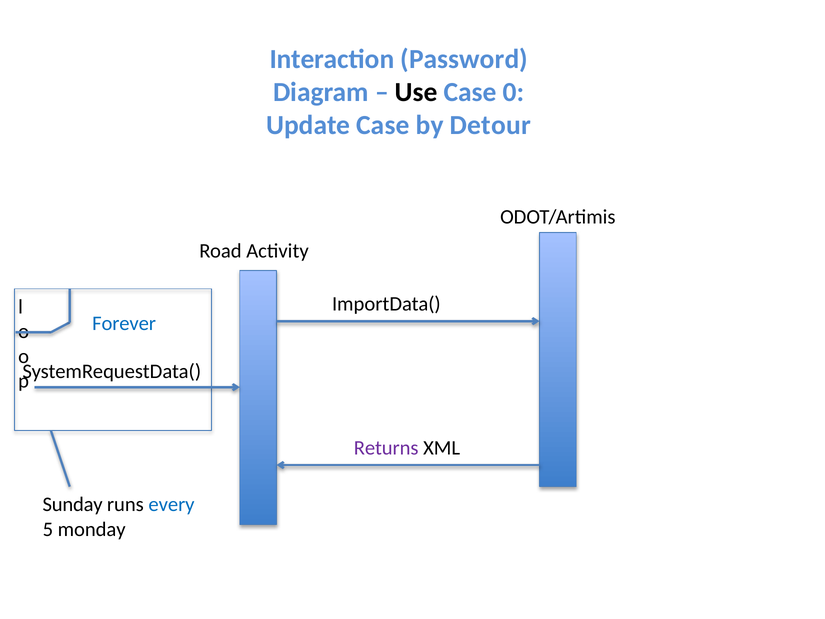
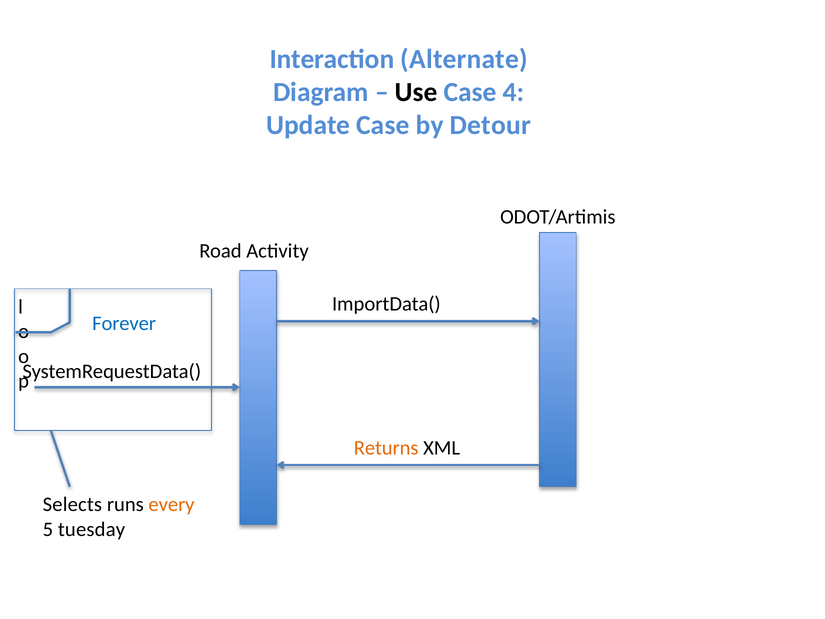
Password: Password -> Alternate (464, 59)
0: 0 -> 4 (514, 92)
Returns colour: purple -> orange (386, 448)
Sunday: Sunday -> Selects (72, 504)
every colour: blue -> orange (172, 504)
monday: monday -> tuesday (92, 529)
